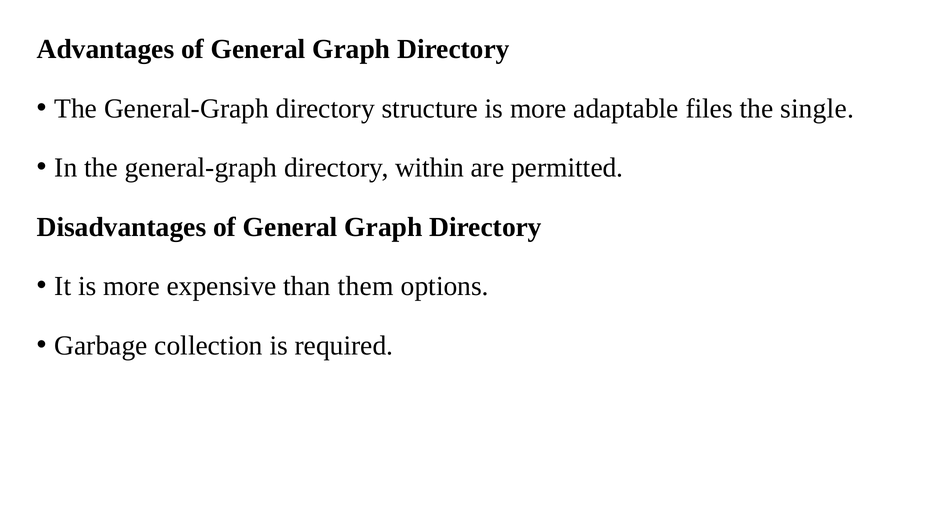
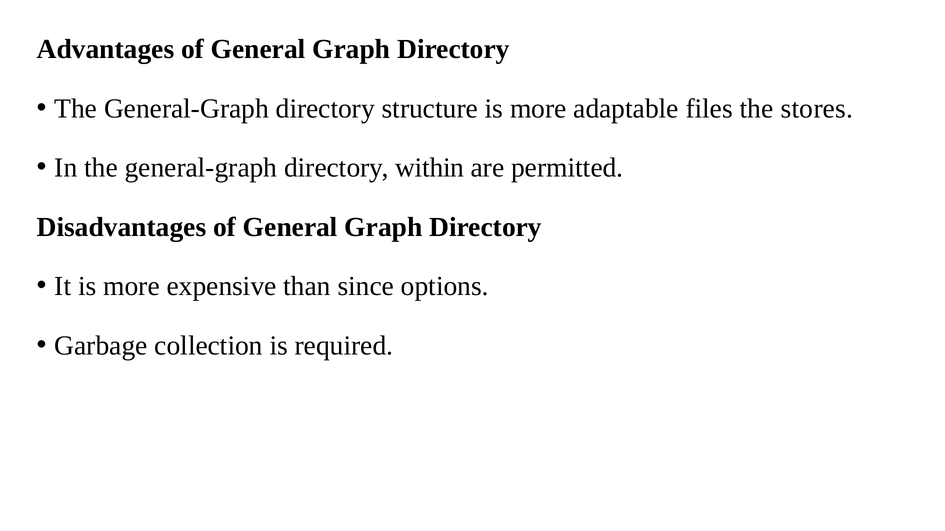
single: single -> stores (817, 109)
them: them -> since (366, 287)
